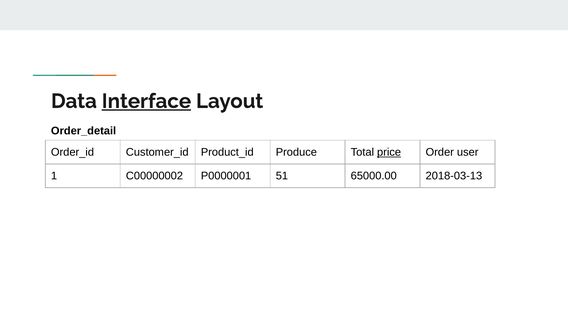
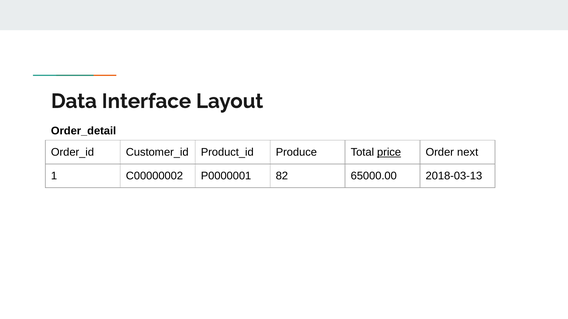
Interface underline: present -> none (146, 101)
user: user -> next (468, 153)
51: 51 -> 82 (282, 176)
